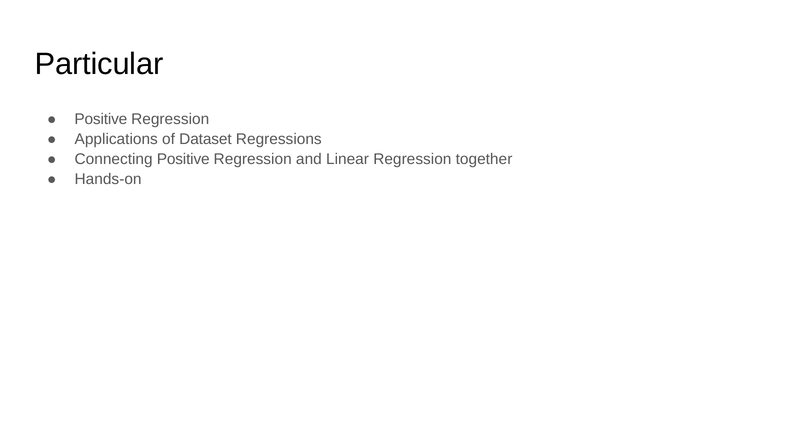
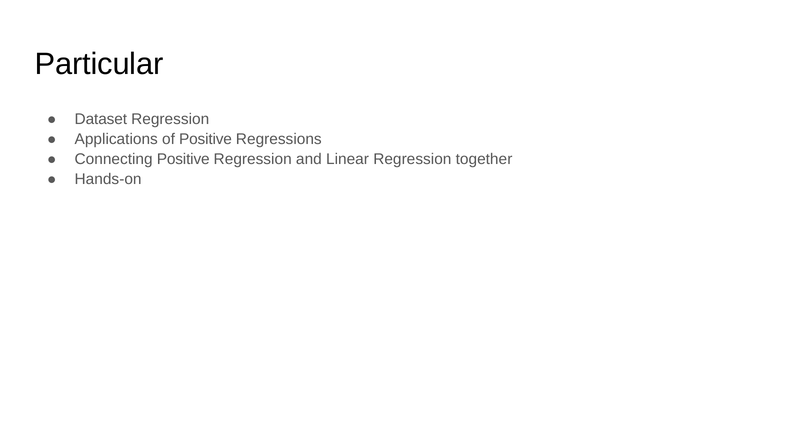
Positive: Positive -> Dataset (101, 119)
of Dataset: Dataset -> Positive (205, 139)
